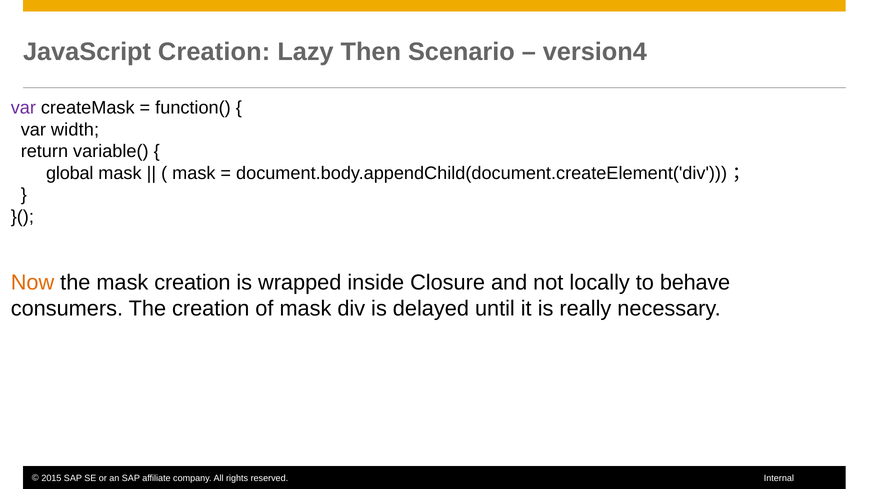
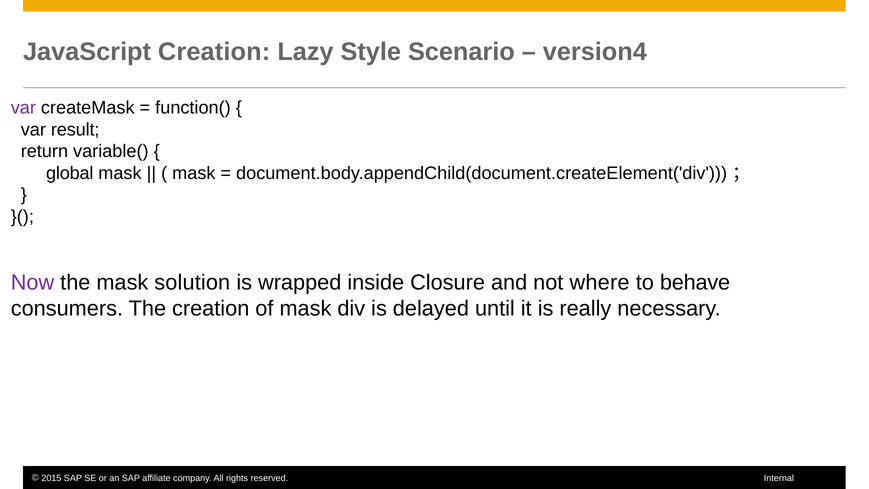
Then: Then -> Style (371, 52)
width: width -> result (75, 130)
Now colour: orange -> purple (33, 283)
mask creation: creation -> solution (192, 283)
locally: locally -> where (600, 283)
